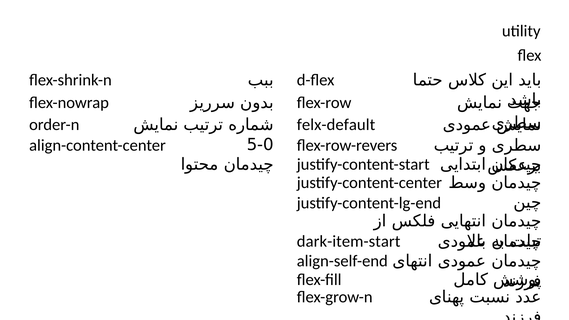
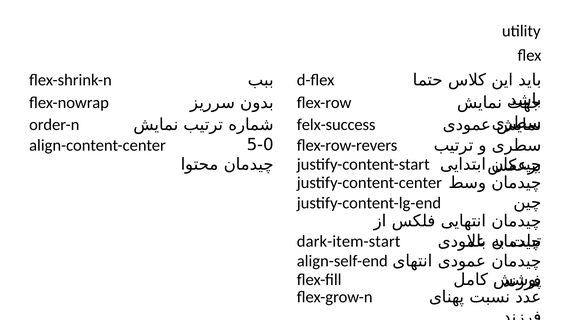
felx-default: felx-default -> felx-success (336, 125)
